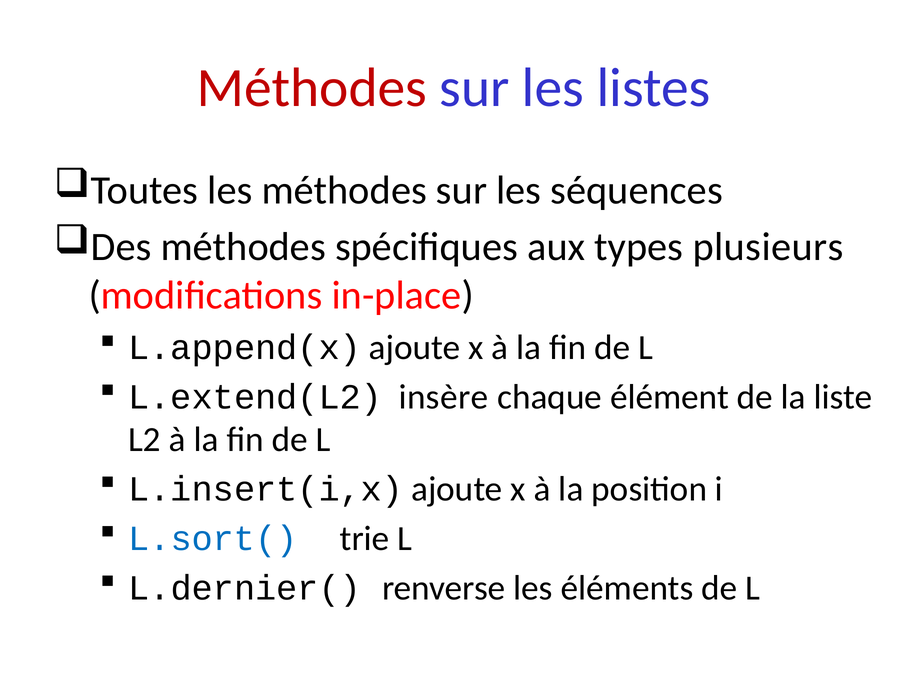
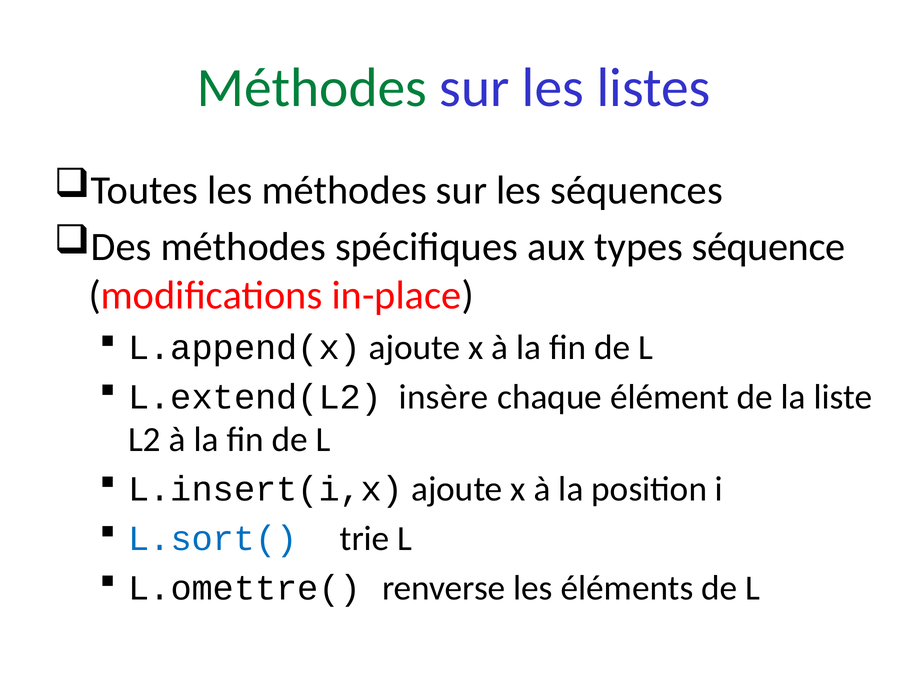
Méthodes colour: red -> green (312, 88)
plusieurs: plusieurs -> séquence (769, 247)
L.dernier(: L.dernier( -> L.omettre( (245, 588)
